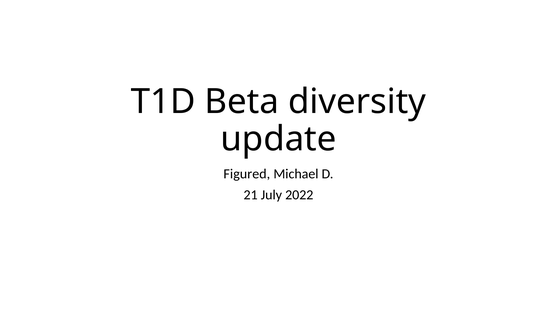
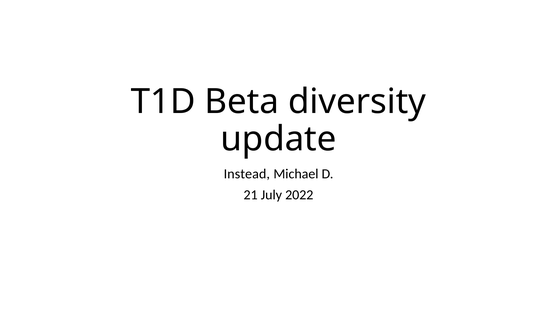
Figured: Figured -> Instead (247, 174)
